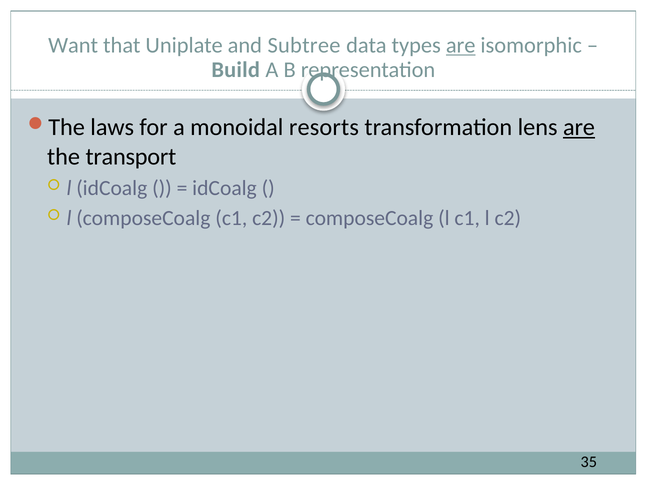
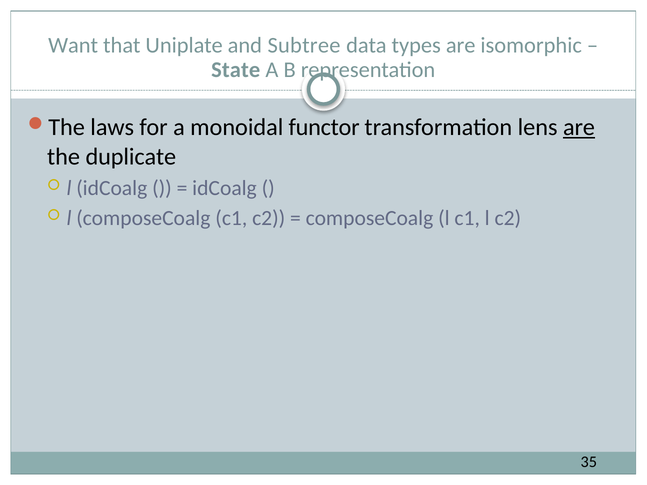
are underline: present -> none (461, 45)
Build: Build -> State (236, 70)
resorts: resorts -> functor (324, 128)
transport: transport -> duplicate (131, 157)
